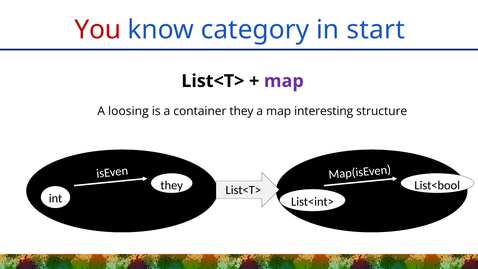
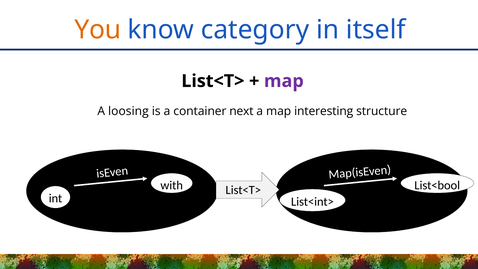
You colour: red -> orange (98, 30)
start: start -> itself (376, 30)
container they: they -> next (241, 111)
they: they -> with (172, 185)
